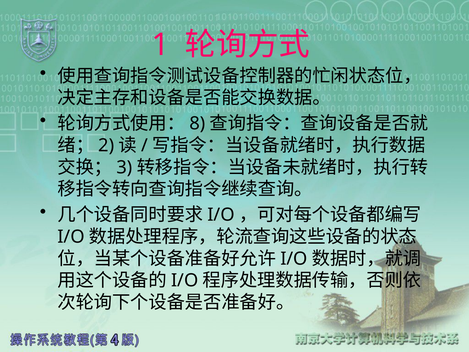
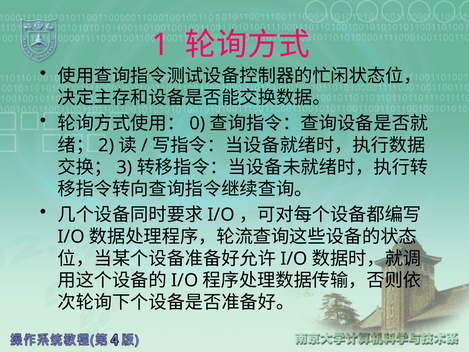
8: 8 -> 0 (197, 123)
